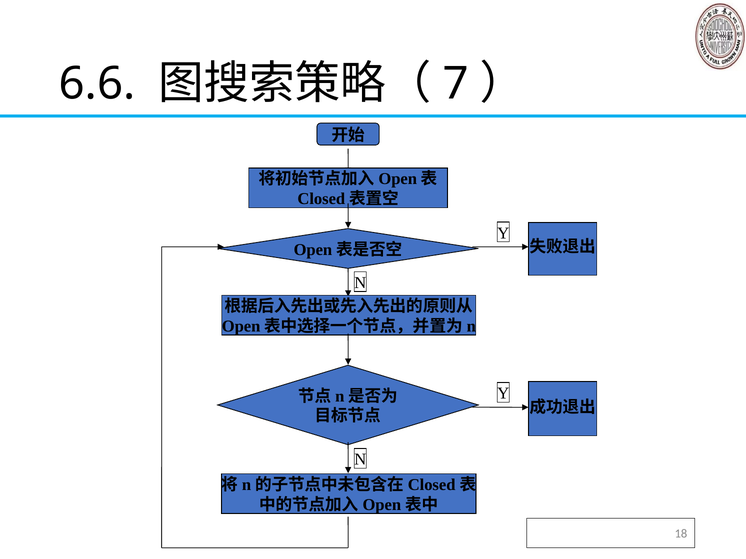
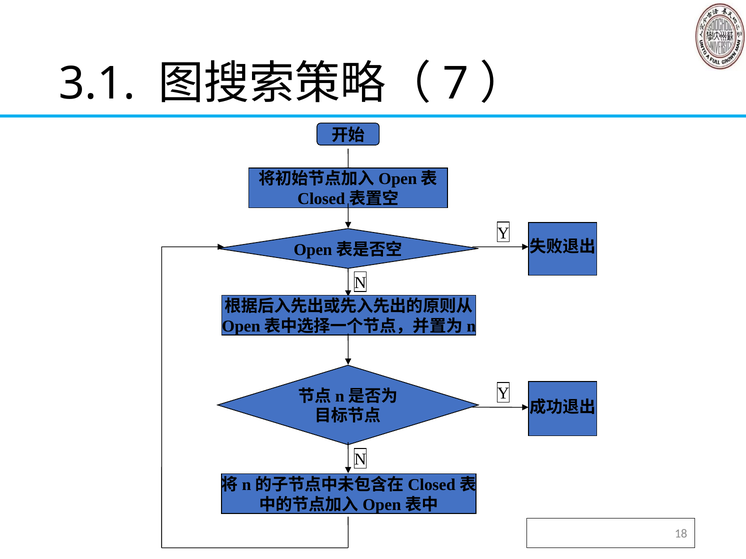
6.6: 6.6 -> 3.1 (97, 84)
